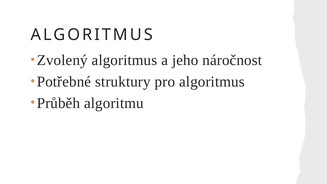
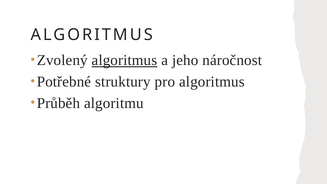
algoritmus underline: none -> present (124, 60)
